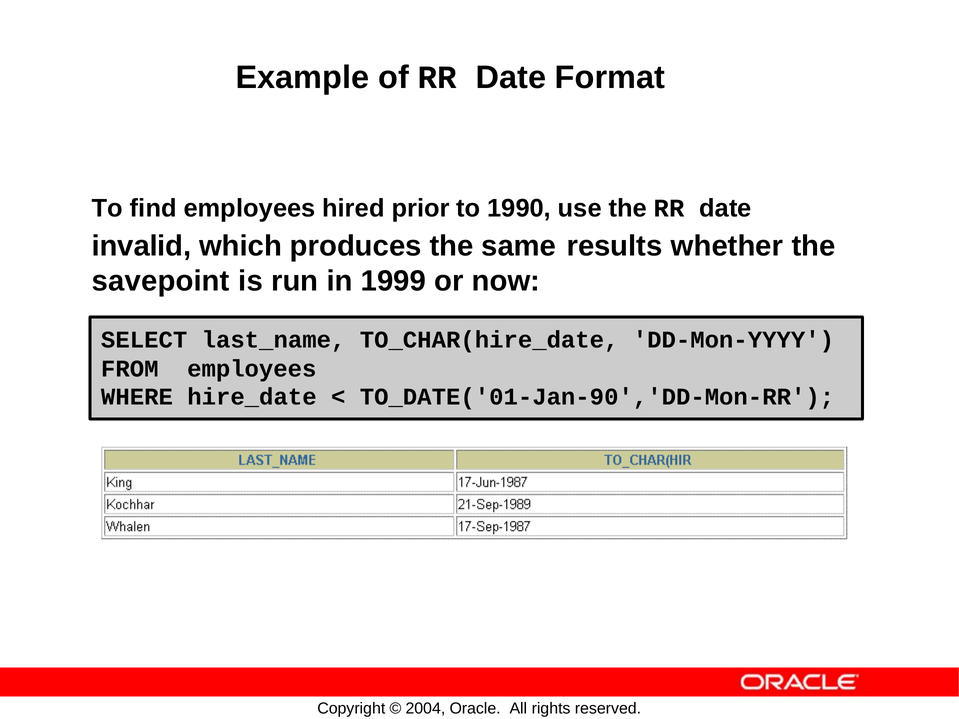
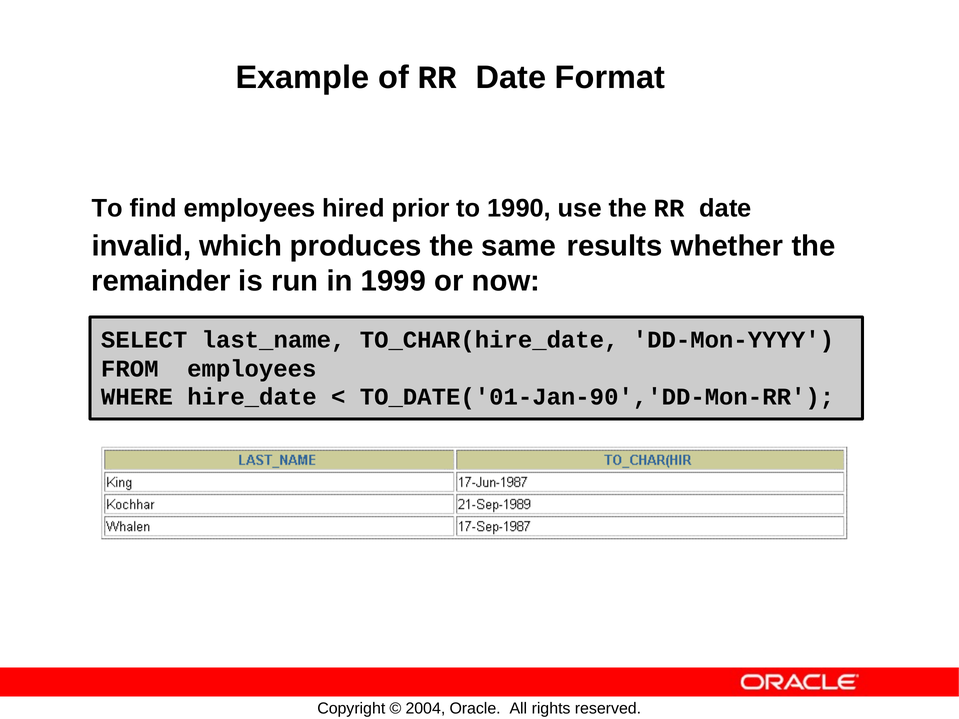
savepoint: savepoint -> remainder (161, 281)
